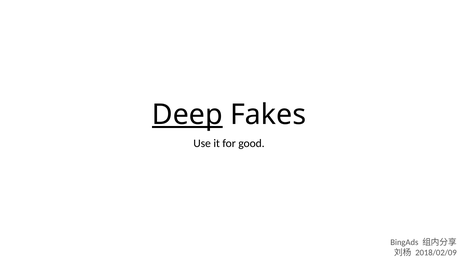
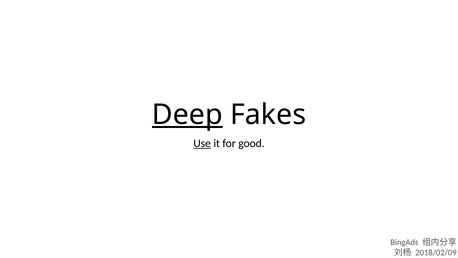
Use underline: none -> present (202, 143)
